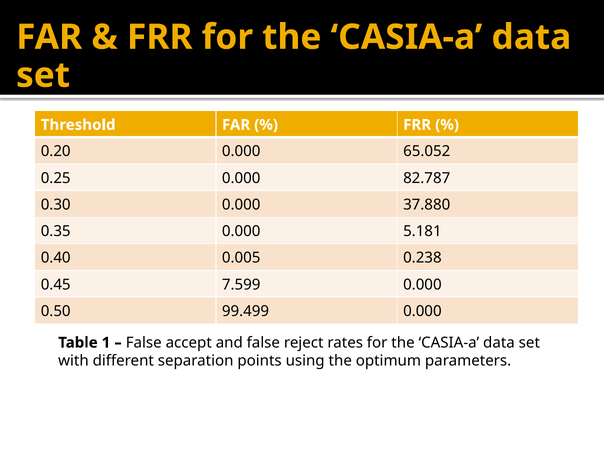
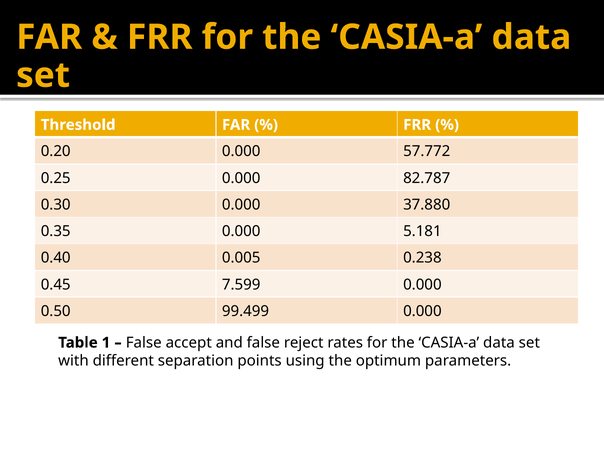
65.052: 65.052 -> 57.772 (427, 151)
